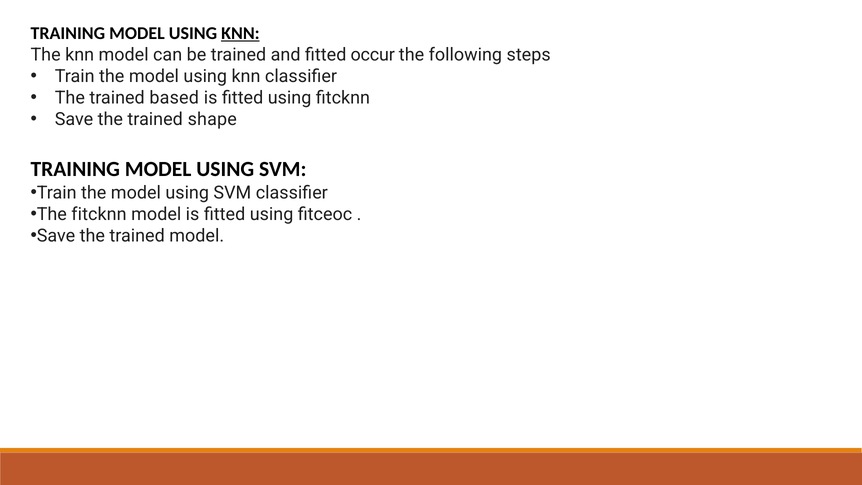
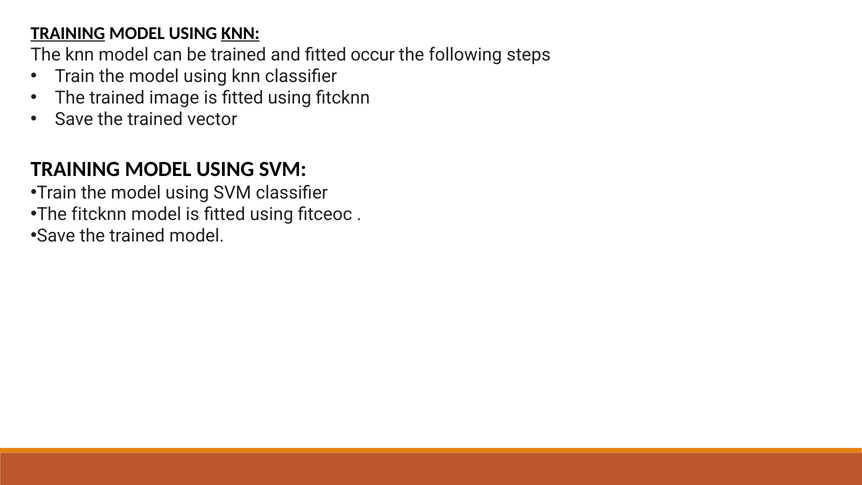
TRAINING underline: none -> present (68, 33)
based: based -> image (174, 98)
shape: shape -> vector (212, 119)
